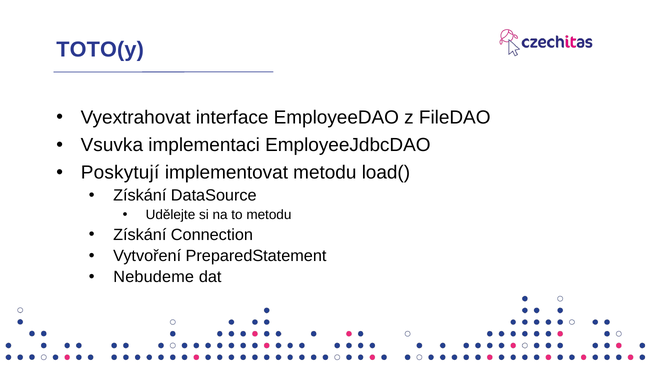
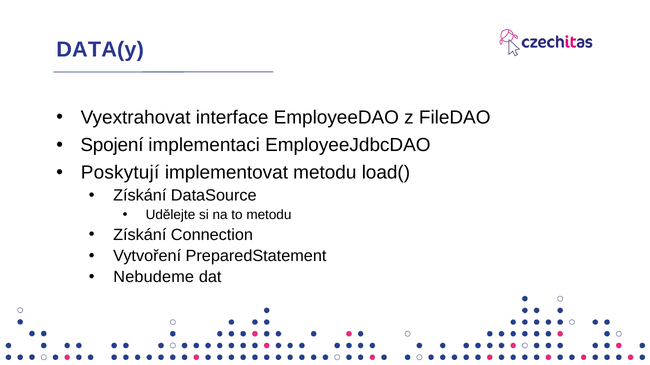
TOTO(y: TOTO(y -> DATA(y (100, 50)
Vsuvka: Vsuvka -> Spojení (112, 145)
